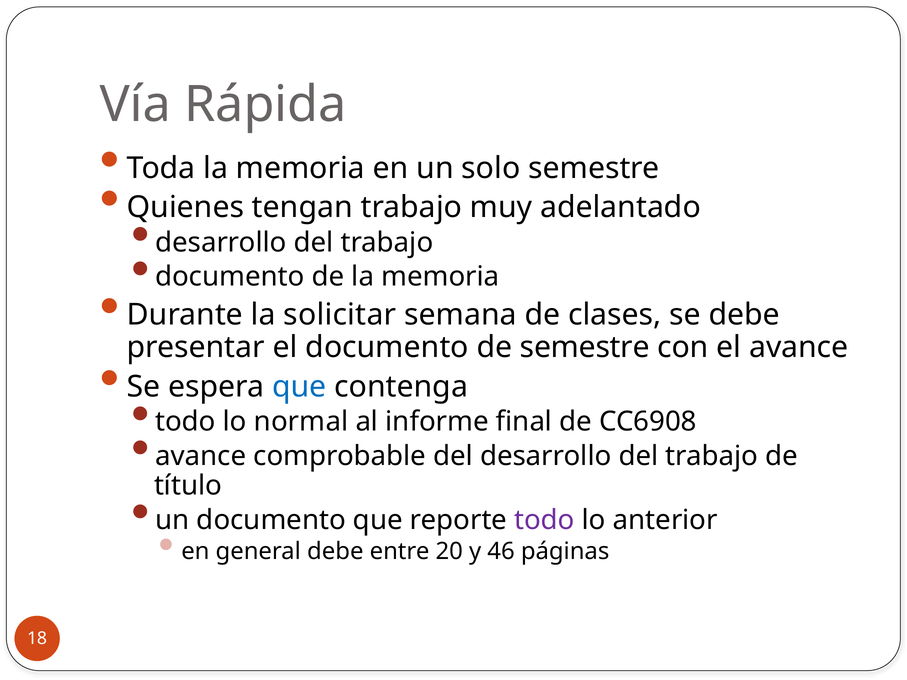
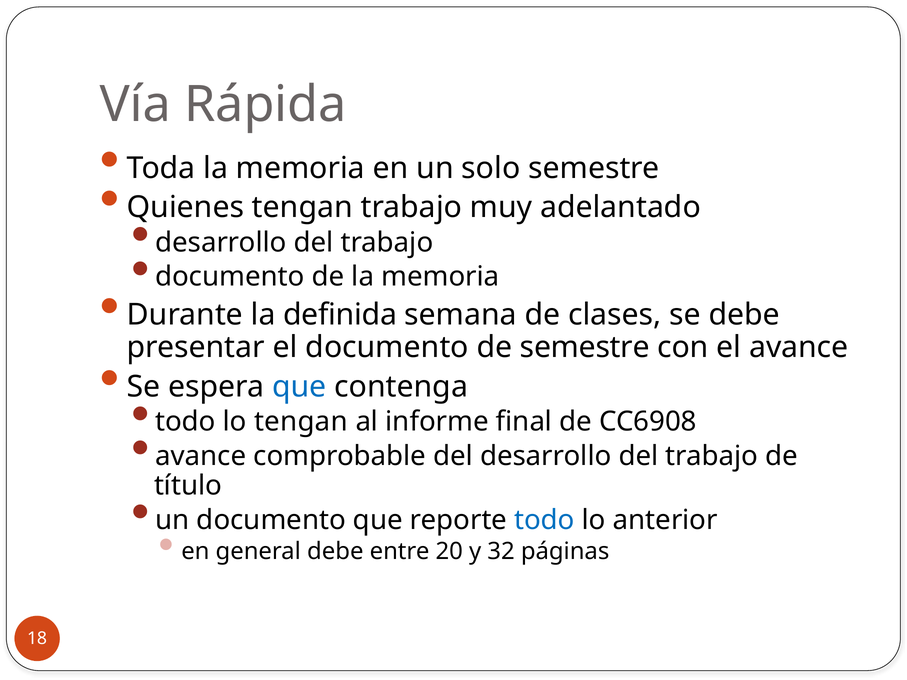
solicitar: solicitar -> definida (340, 315)
lo normal: normal -> tengan (301, 422)
todo colour: purple -> blue (544, 520)
46: 46 -> 32 (501, 552)
